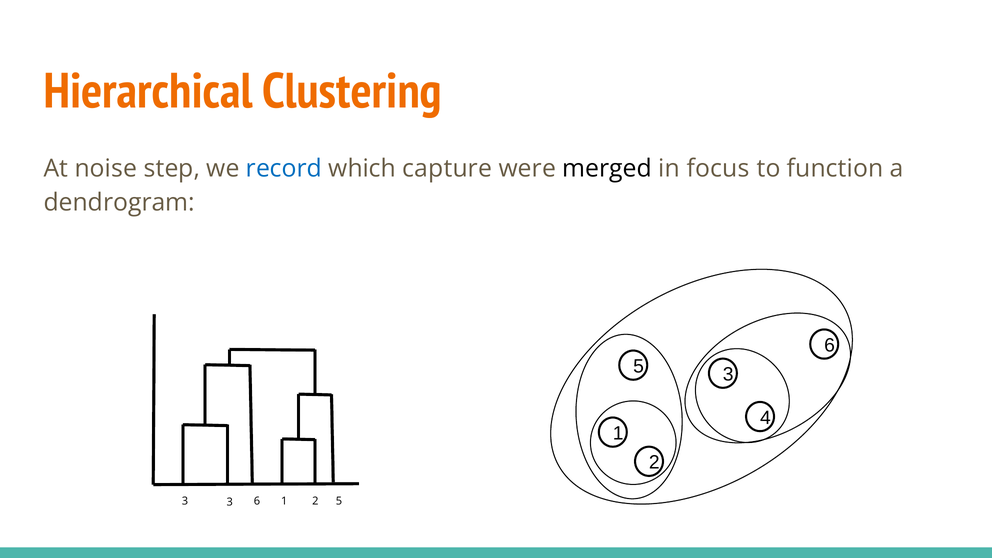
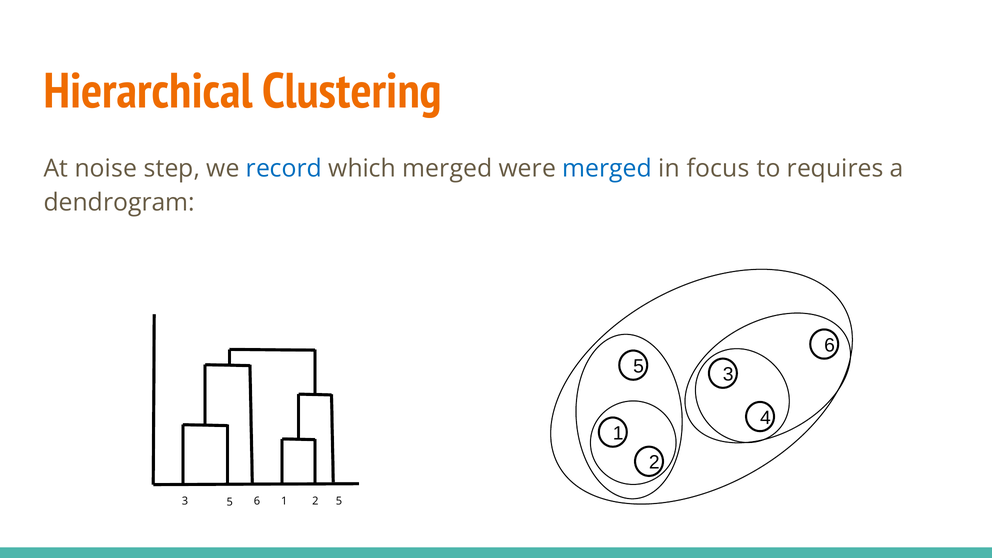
which capture: capture -> merged (447, 168)
merged colour: black -> blue (607, 168)
function: function -> requires (835, 168)
3: 3 -> 5 (230, 502)
